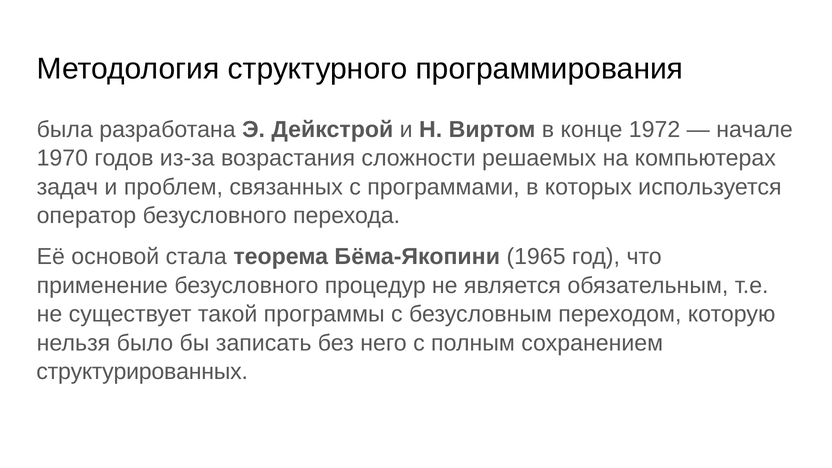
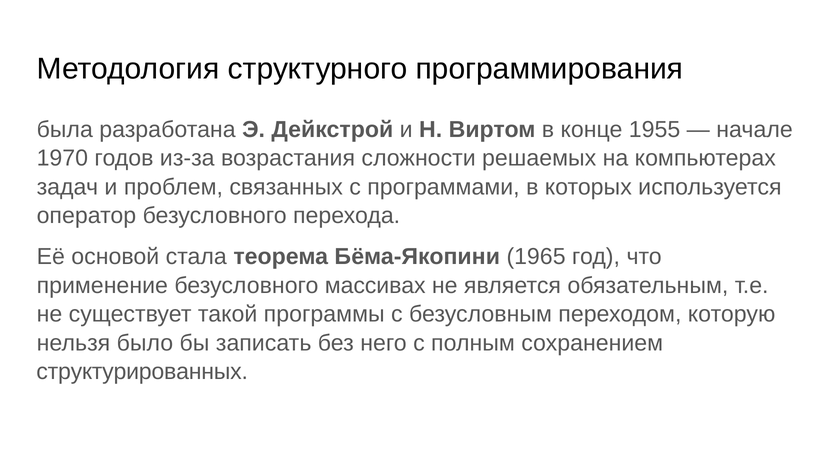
1972: 1972 -> 1955 (655, 130)
процедур: процедур -> массивах (375, 286)
